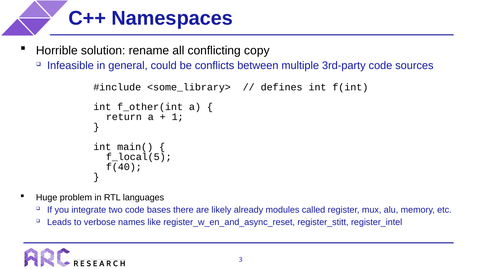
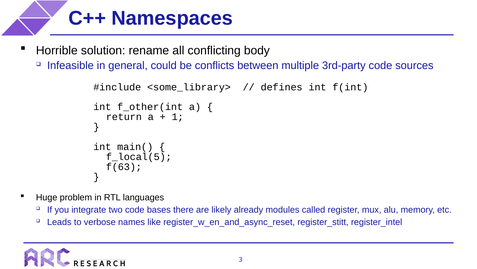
copy: copy -> body (257, 50)
f(40: f(40 -> f(63 (124, 166)
